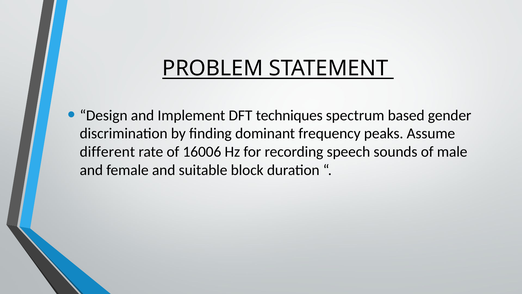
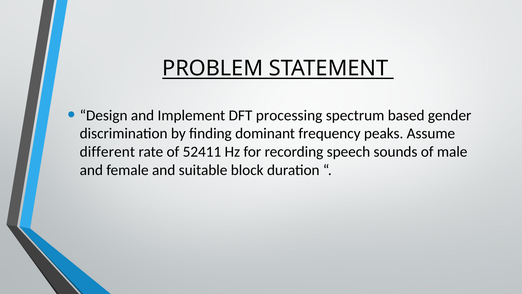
techniques: techniques -> processing (289, 115)
16006: 16006 -> 52411 (202, 152)
